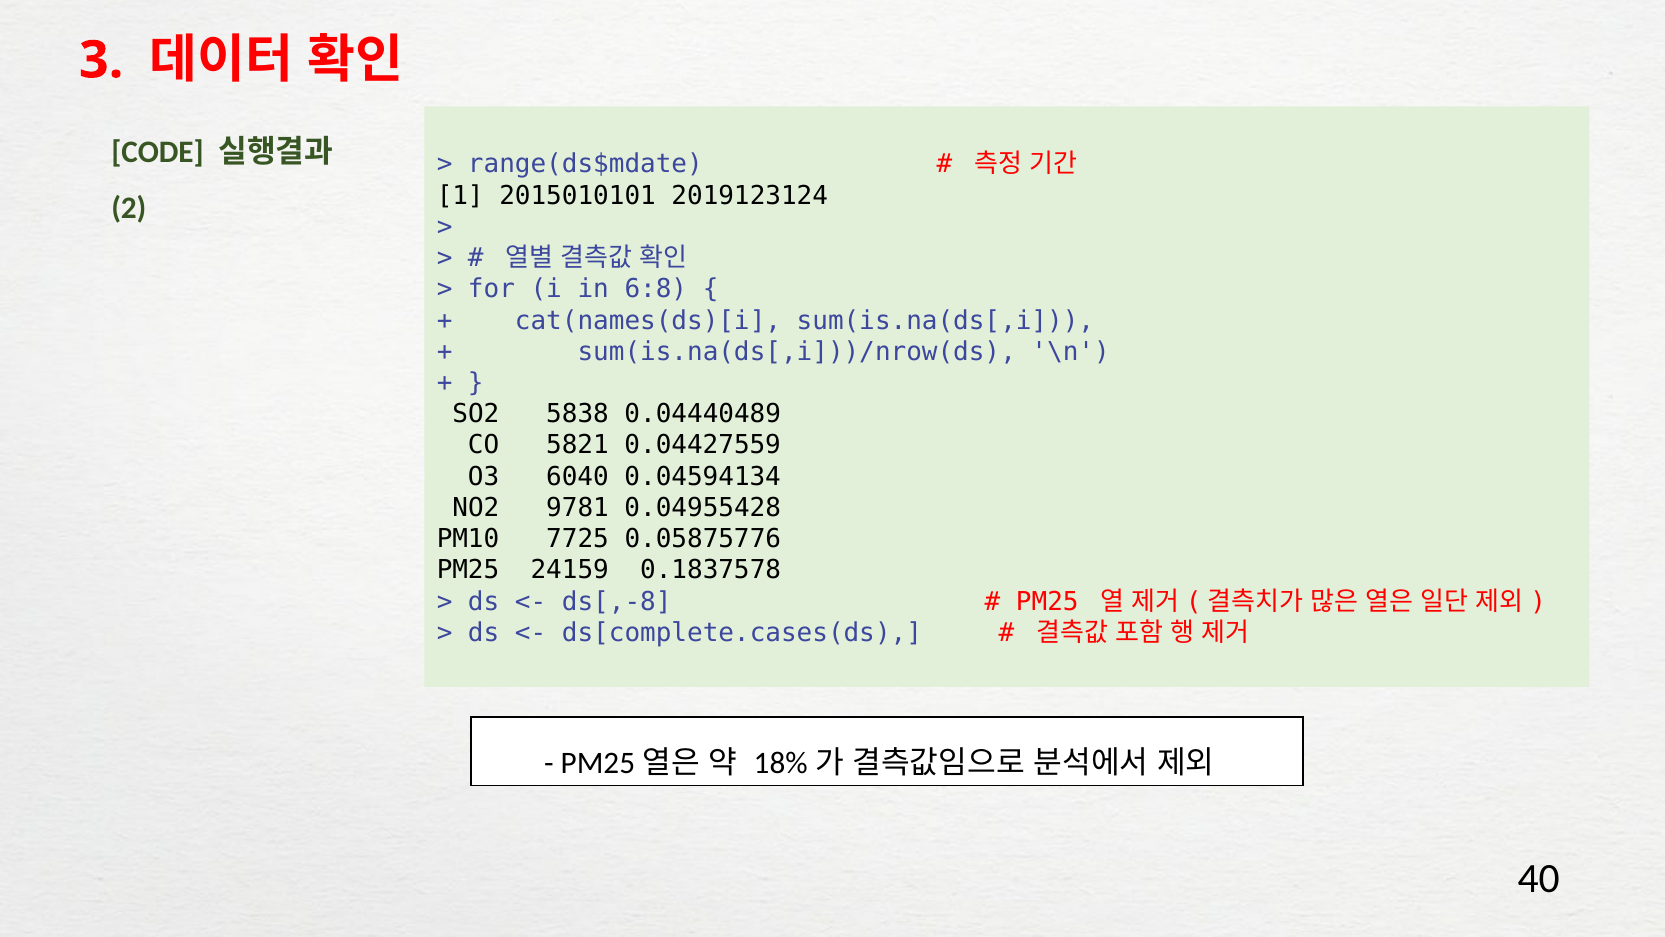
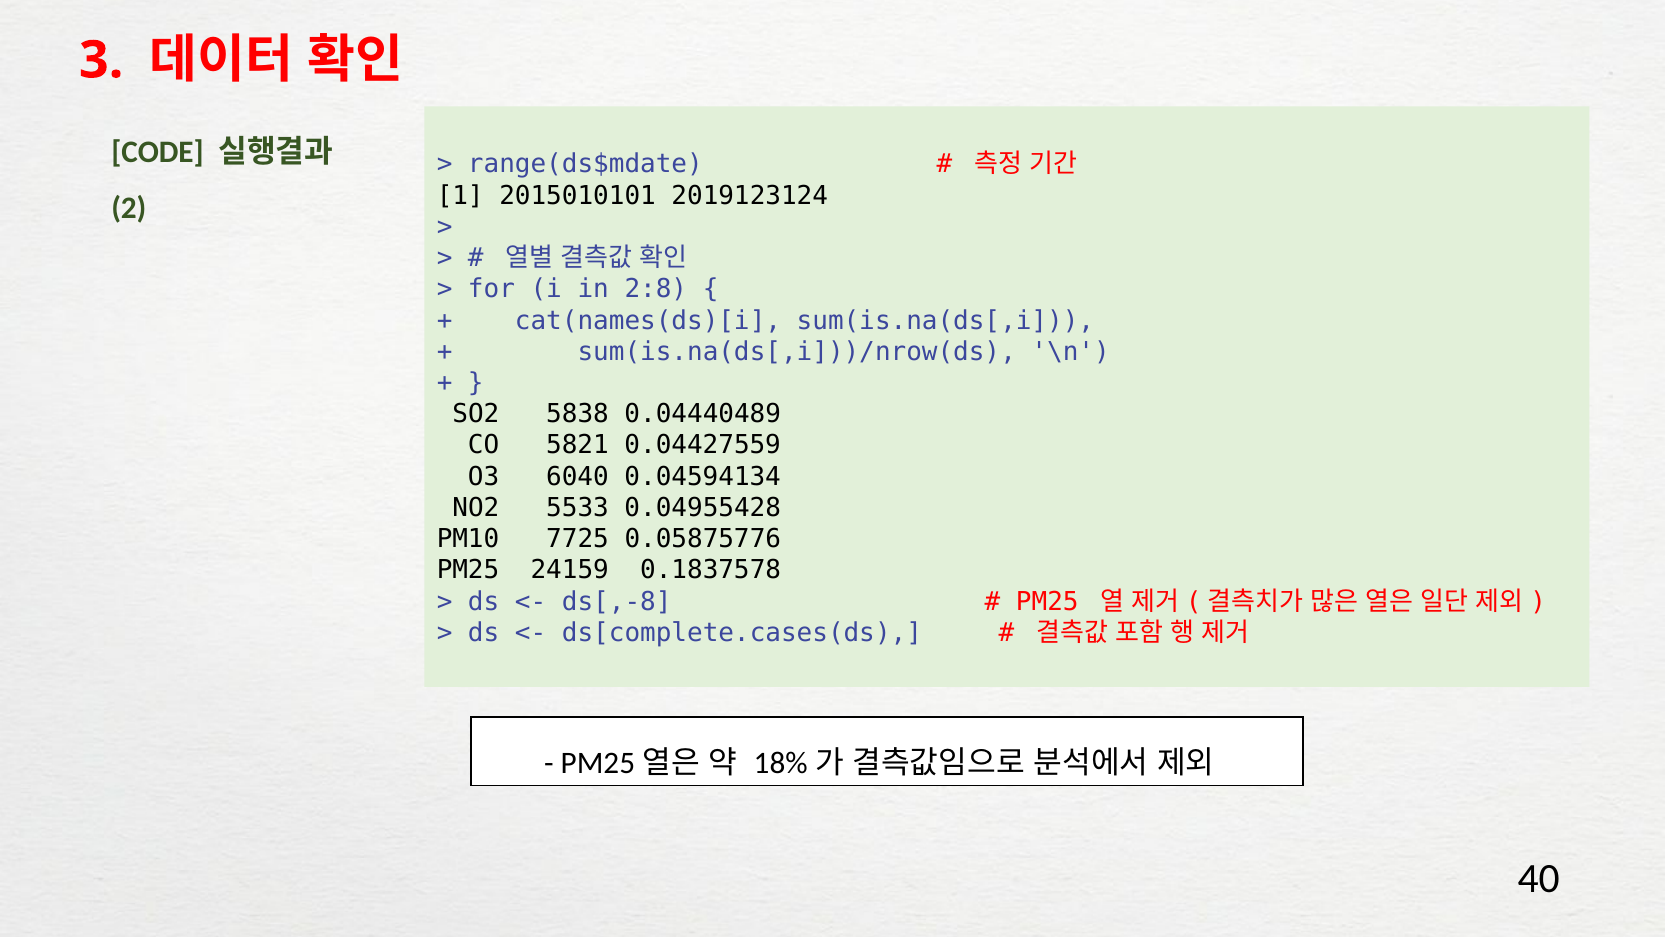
6:8: 6:8 -> 2:8 (656, 289)
9781: 9781 -> 5533 (578, 508)
